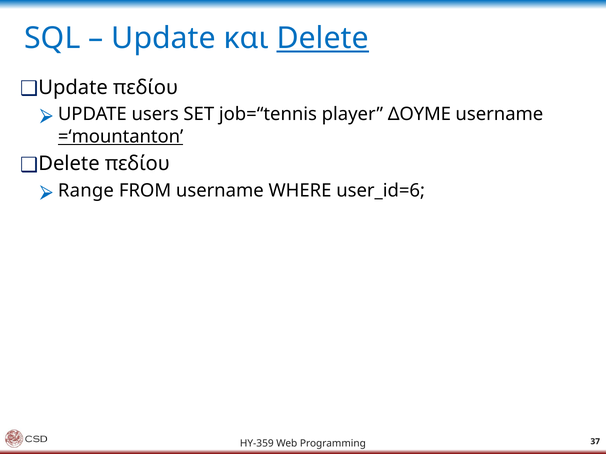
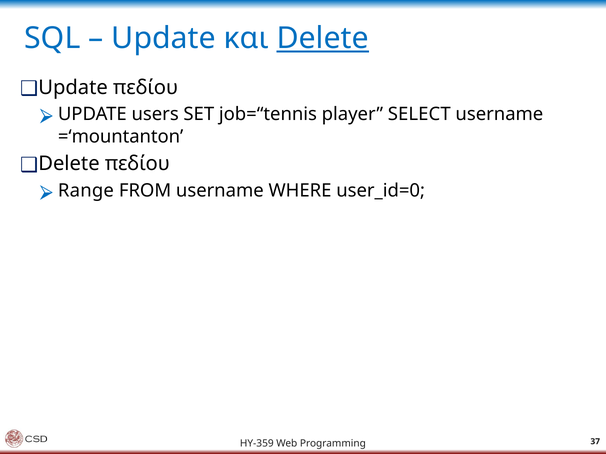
ΔΟΥΜΕ: ΔΟΥΜΕ -> SELECT (419, 114)
=‘mountanton underline: present -> none (121, 137)
user_id=6: user_id=6 -> user_id=0 (381, 191)
